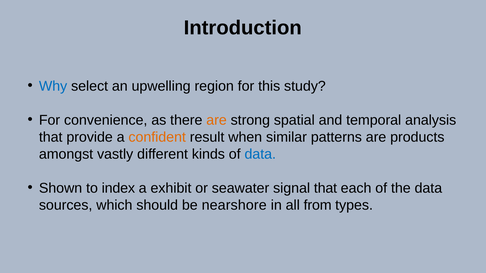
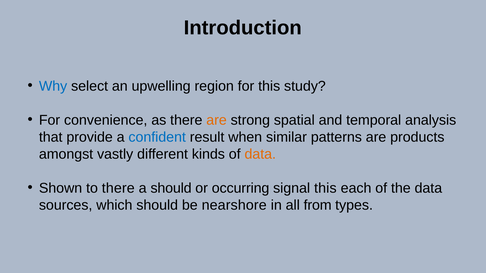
confident colour: orange -> blue (157, 137)
data colour: blue -> orange (260, 154)
to index: index -> there (118, 188)
a exhibit: exhibit -> should (171, 188)
seawater: seawater -> occurring (241, 188)
signal that: that -> this (325, 188)
